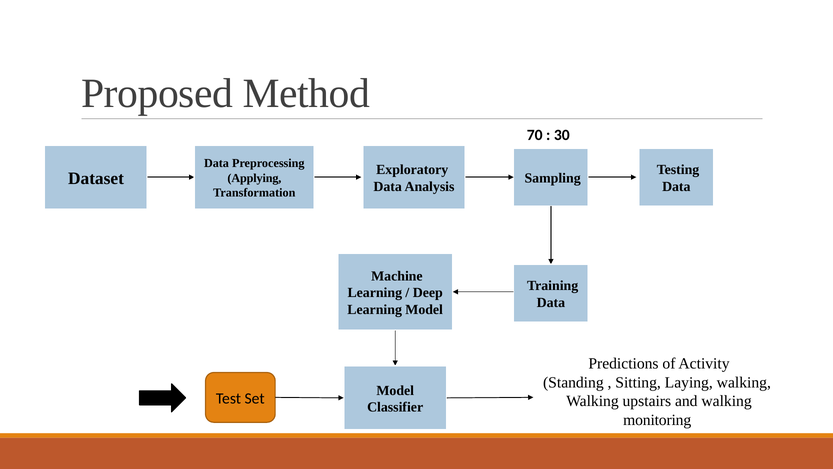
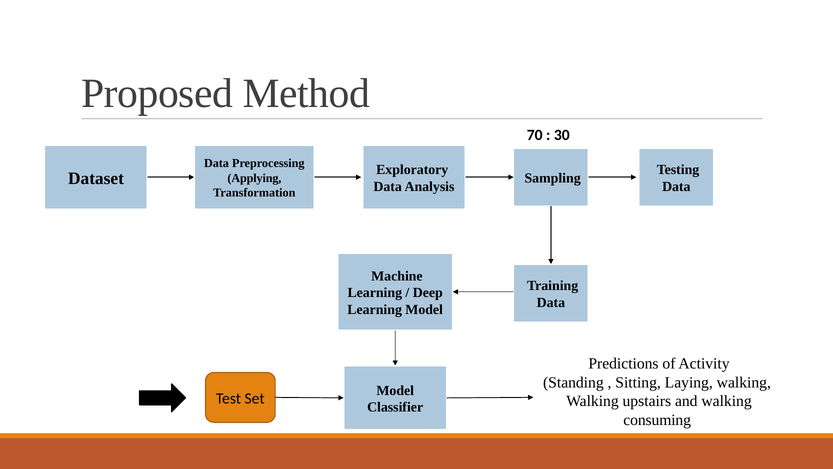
monitoring: monitoring -> consuming (657, 420)
